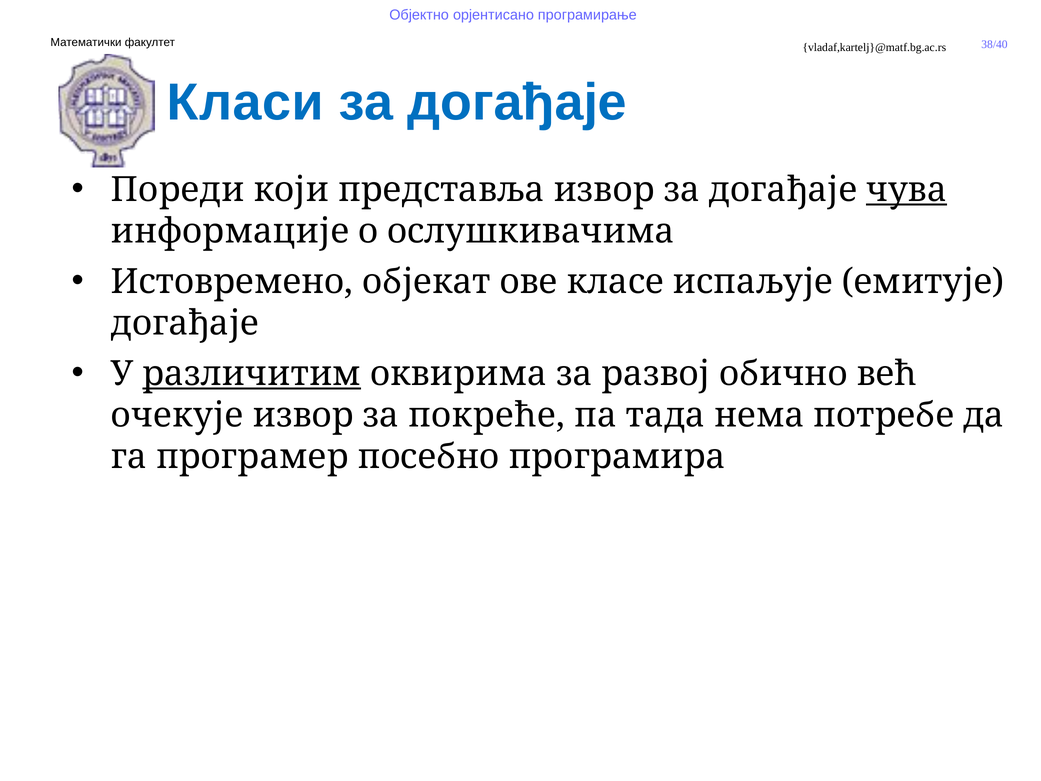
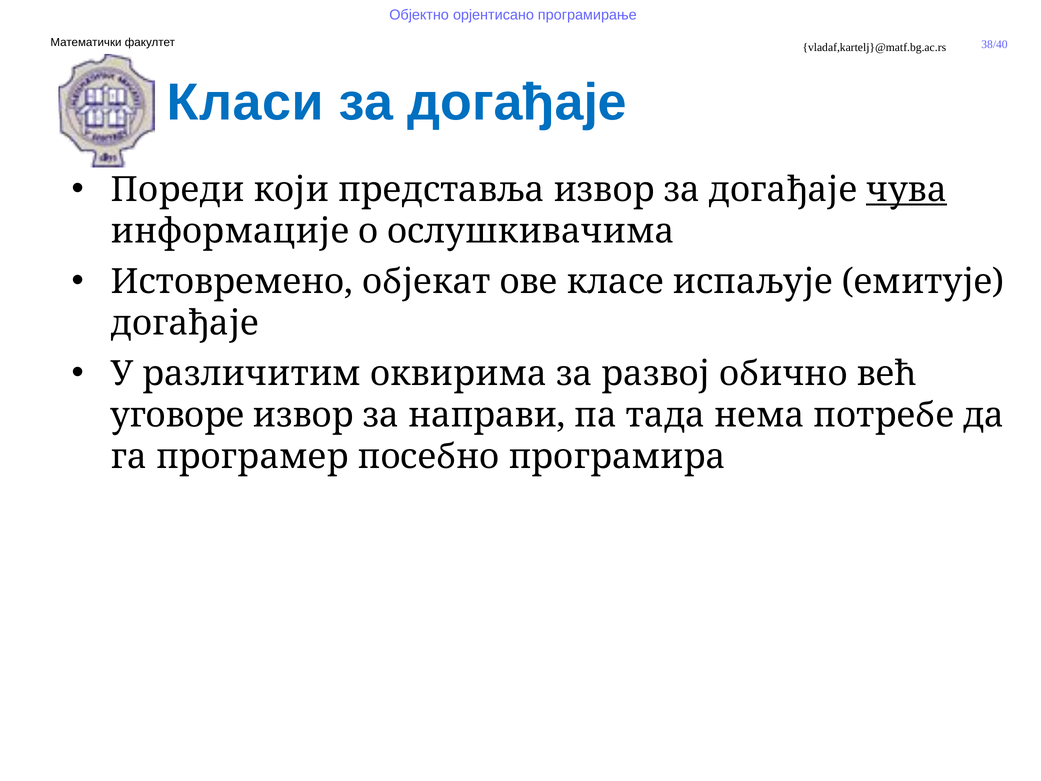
различитим underline: present -> none (252, 373)
очекује: очекује -> уговоре (177, 415)
покреће: покреће -> направи (487, 415)
